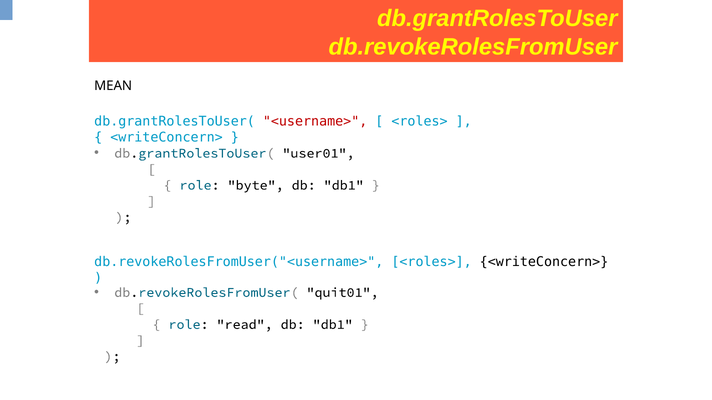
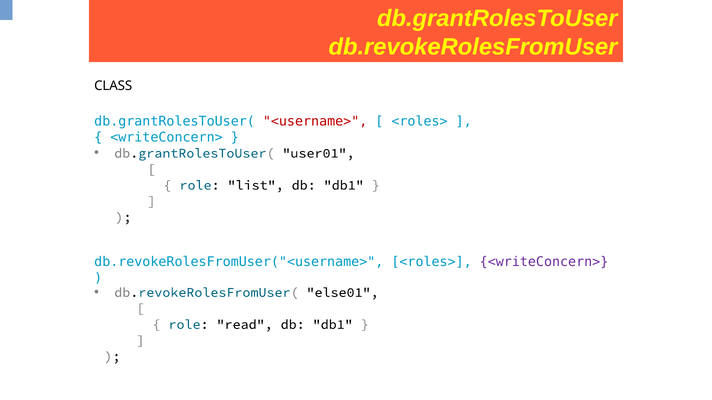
MEAN: MEAN -> CLASS (113, 86)
byte: byte -> list (256, 185)
<writeConcern> colour: black -> purple (544, 262)
quit01: quit01 -> else01 (343, 293)
